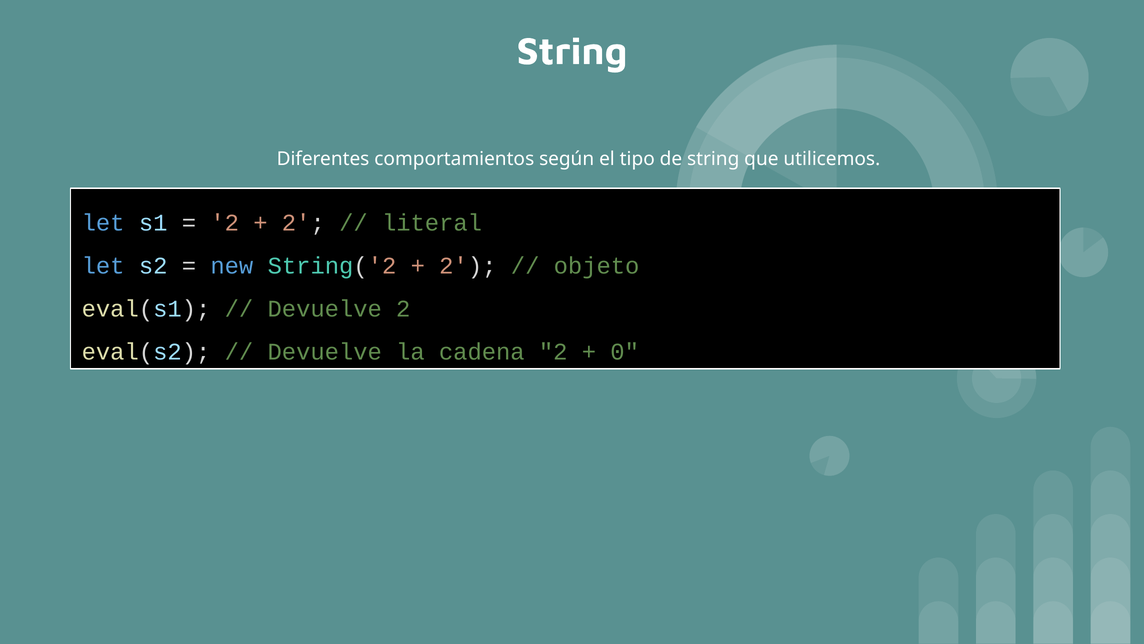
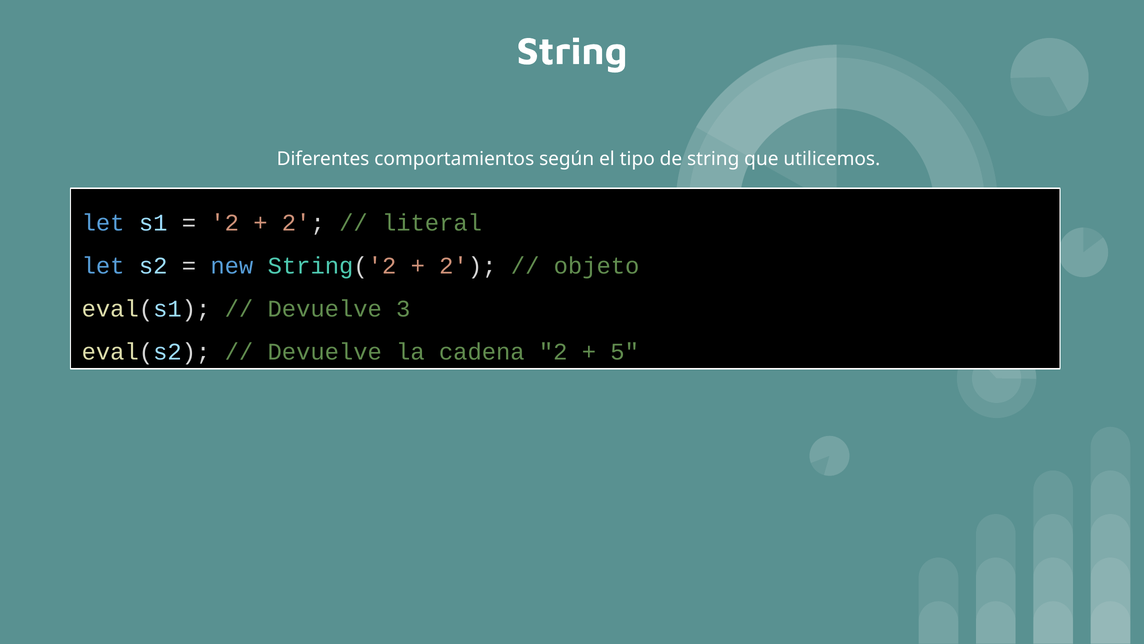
Devuelve 2: 2 -> 3 (403, 309)
0: 0 -> 5 (625, 351)
